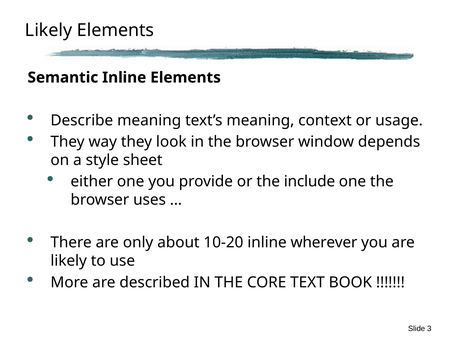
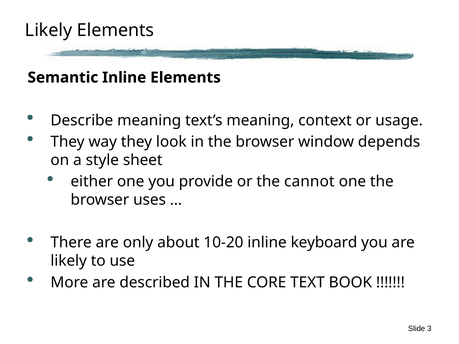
include: include -> cannot (309, 182)
wherever: wherever -> keyboard (324, 243)
